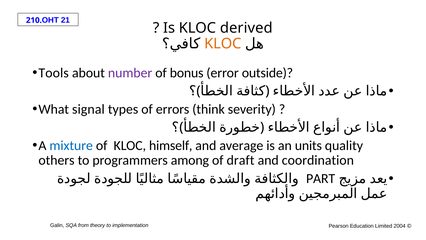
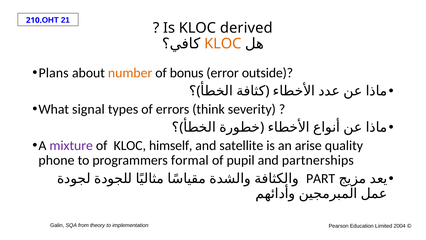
Tools: Tools -> Plans (54, 73)
number colour: purple -> orange (130, 73)
mixture colour: blue -> purple (71, 145)
average: average -> satellite (241, 145)
units: units -> arise (308, 145)
others: others -> phone (56, 160)
among: among -> formal (190, 160)
draft: draft -> pupil (241, 160)
coordination: coordination -> partnerships (318, 160)
